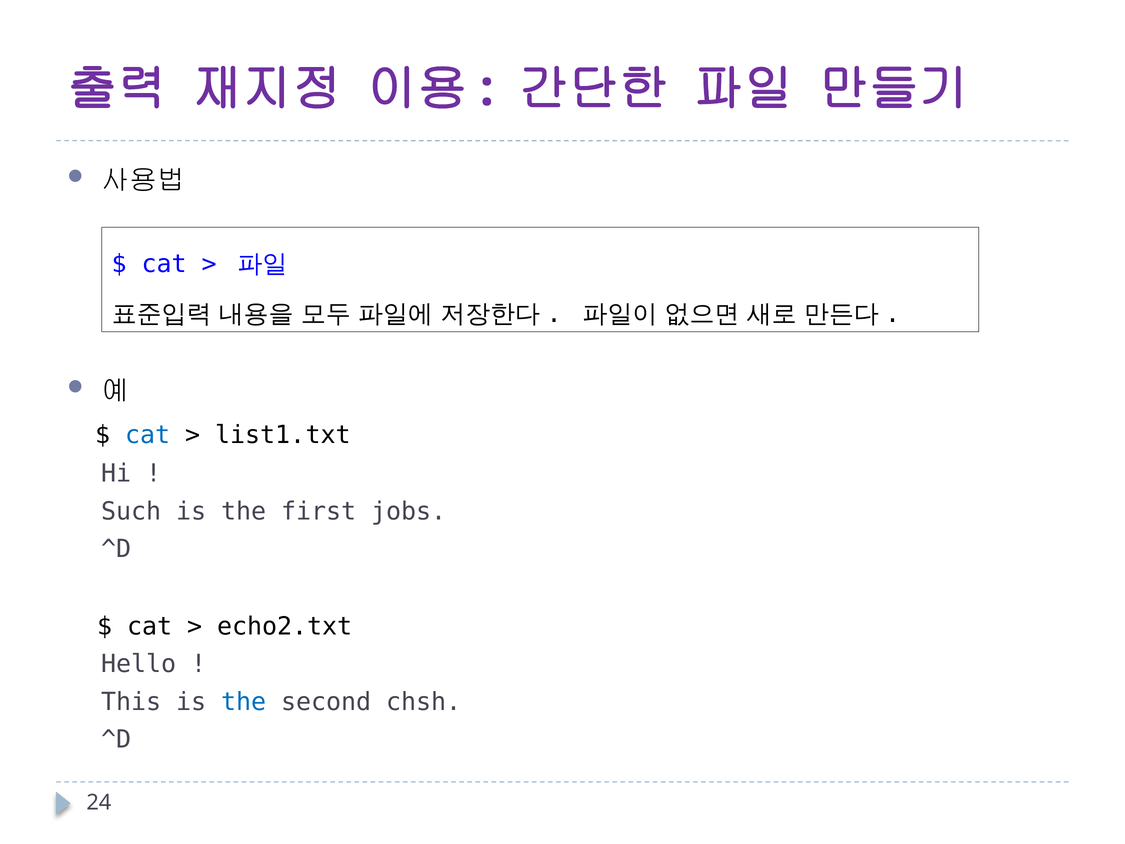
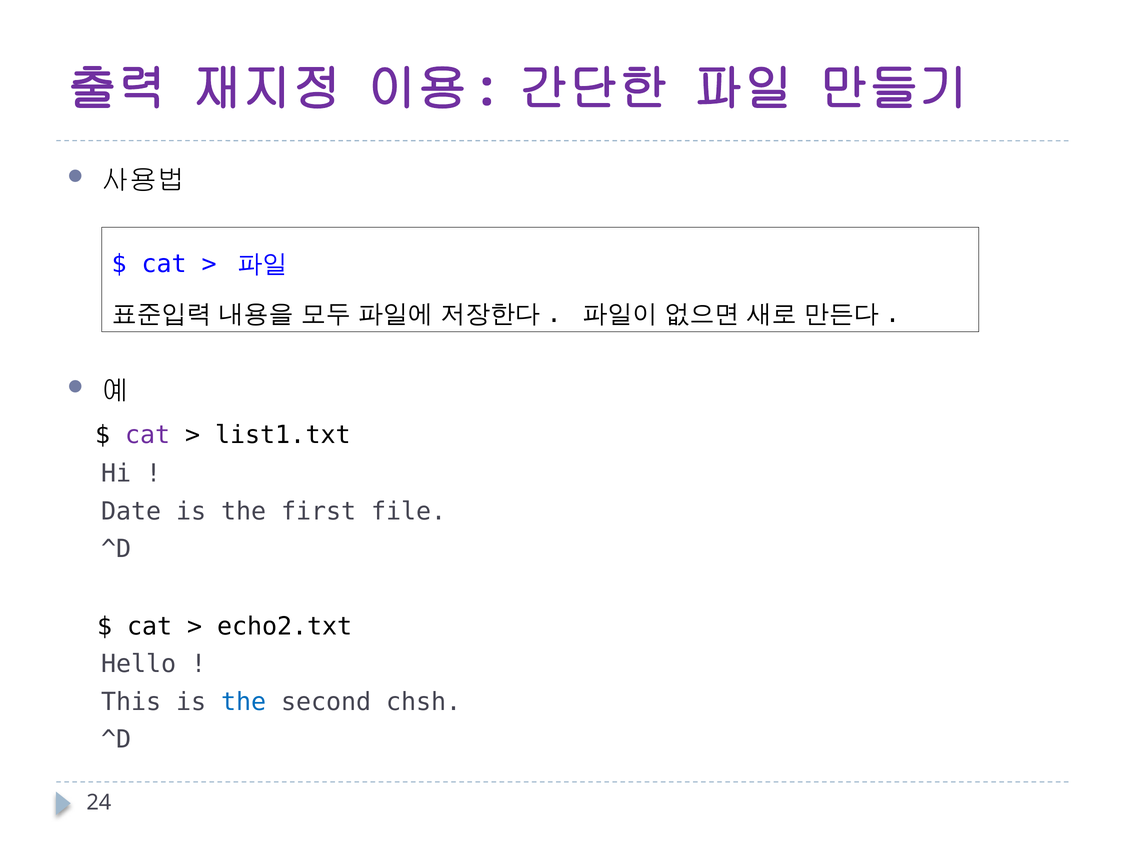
cat colour: blue -> purple (148, 435)
Such: Such -> Date (131, 511)
jobs: jobs -> file (409, 511)
